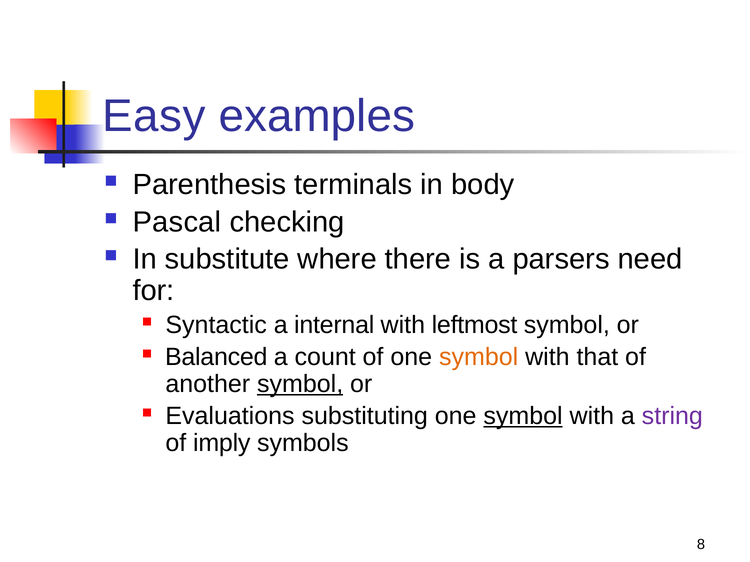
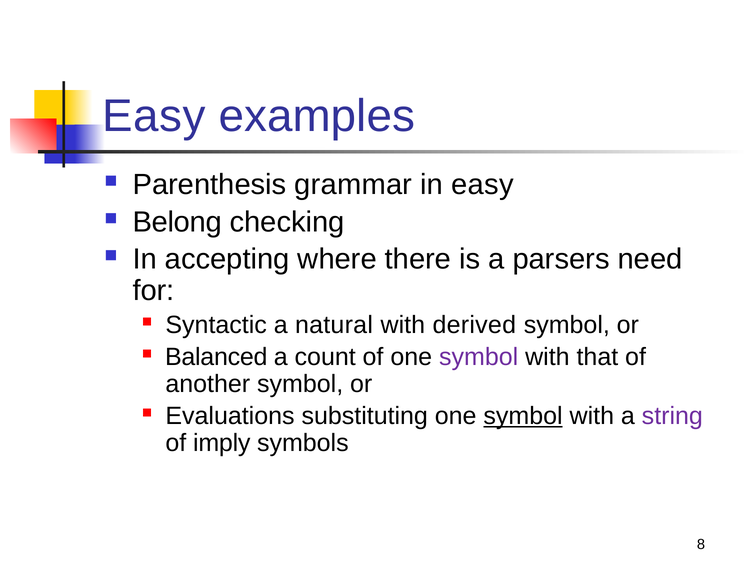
terminals: terminals -> grammar (353, 185)
in body: body -> easy (483, 185)
Pascal: Pascal -> Belong (177, 222)
substitute: substitute -> accepting (227, 260)
internal: internal -> natural (334, 325)
leftmost: leftmost -> derived (474, 325)
symbol colour: orange -> purple (479, 357)
symbol underline: present -> none (300, 384)
